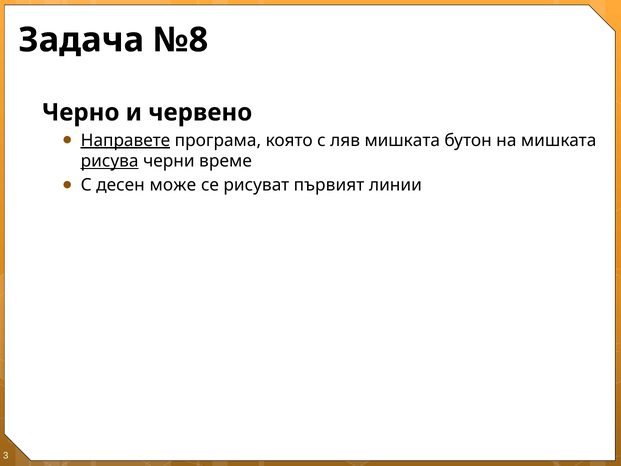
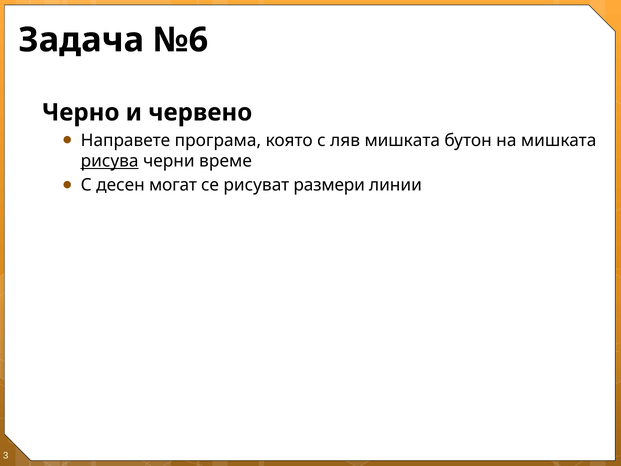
№8: №8 -> №6 (181, 40)
Направете underline: present -> none (125, 140)
може: може -> могат (173, 185)
първият: първият -> размери (329, 185)
